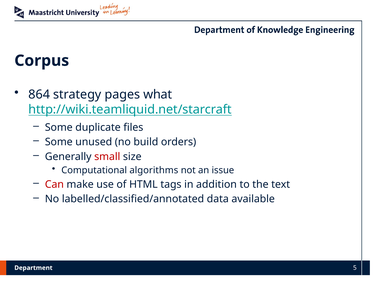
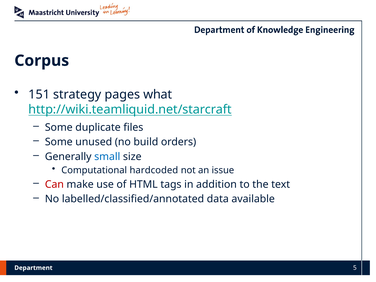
864: 864 -> 151 (39, 94)
small colour: red -> blue (107, 157)
algorithms: algorithms -> hardcoded (154, 170)
